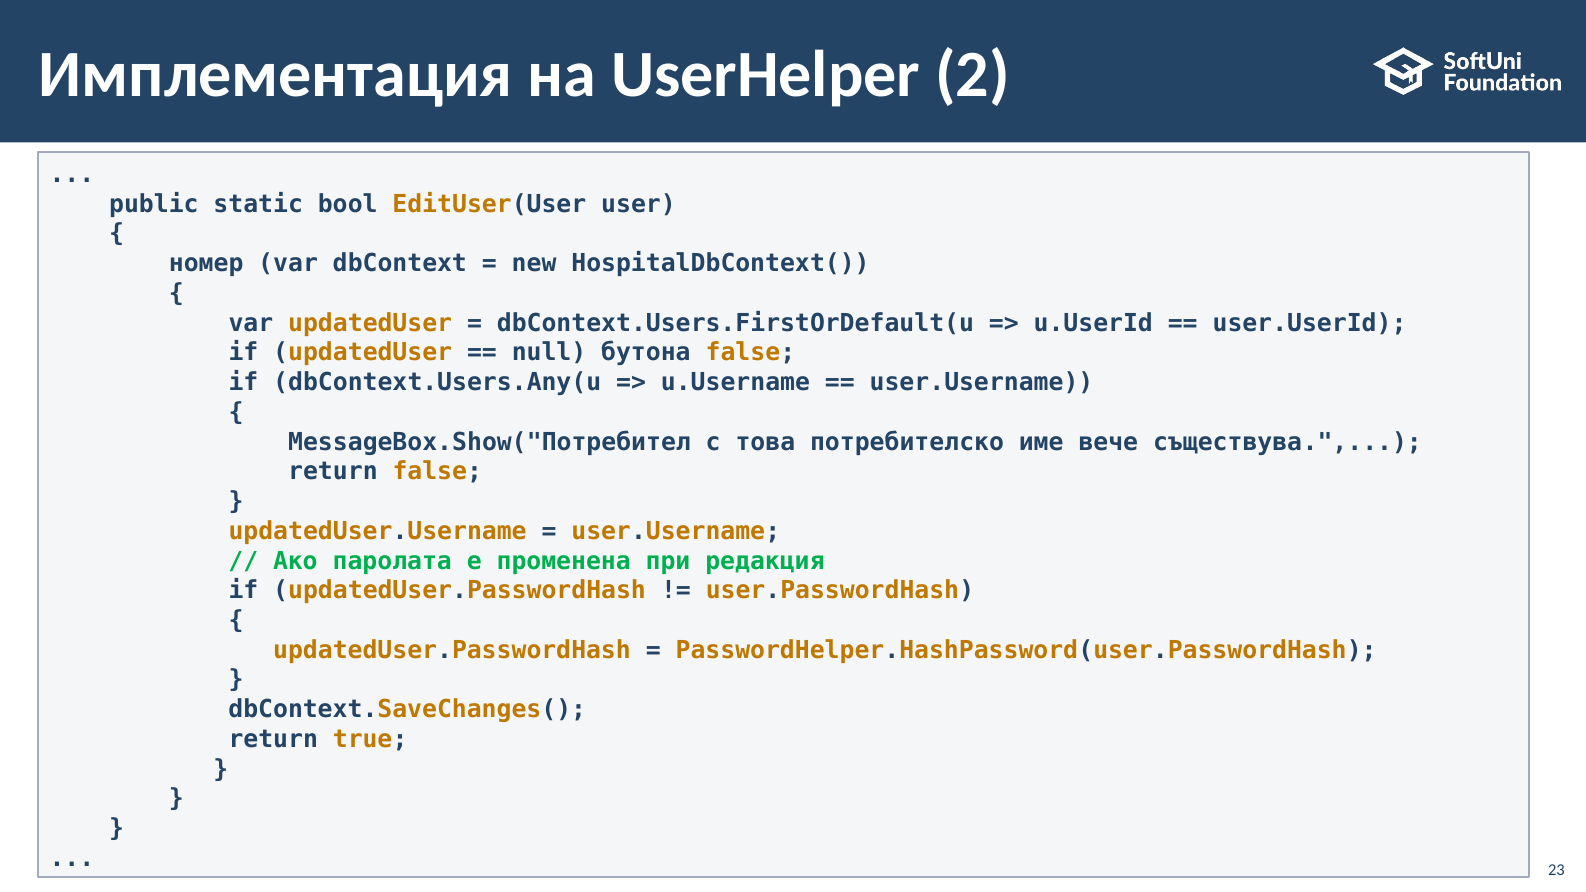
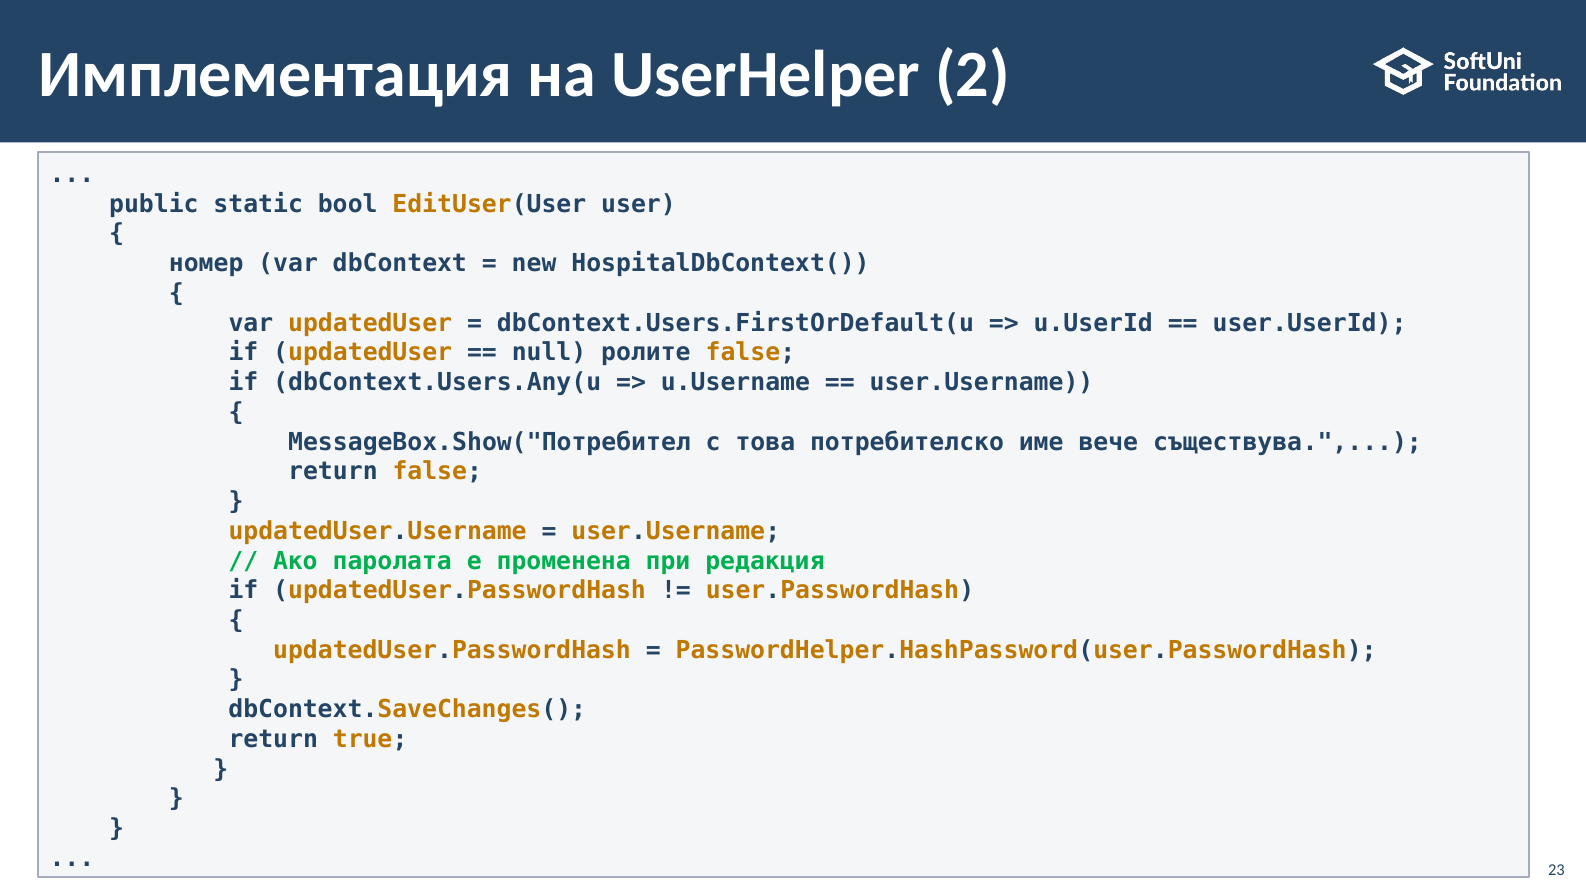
бутона: бутона -> ролите (646, 353)
